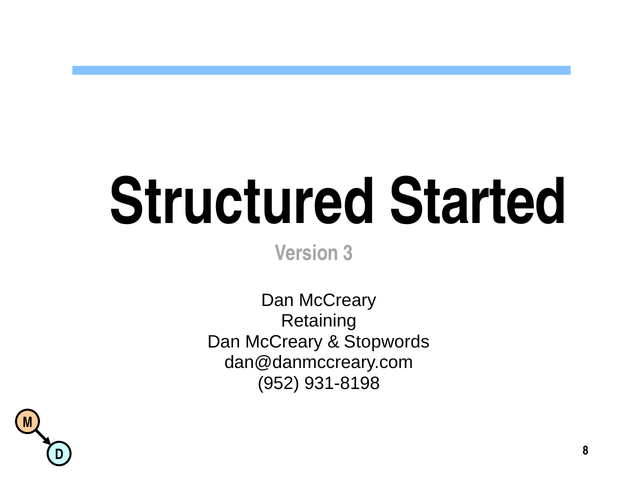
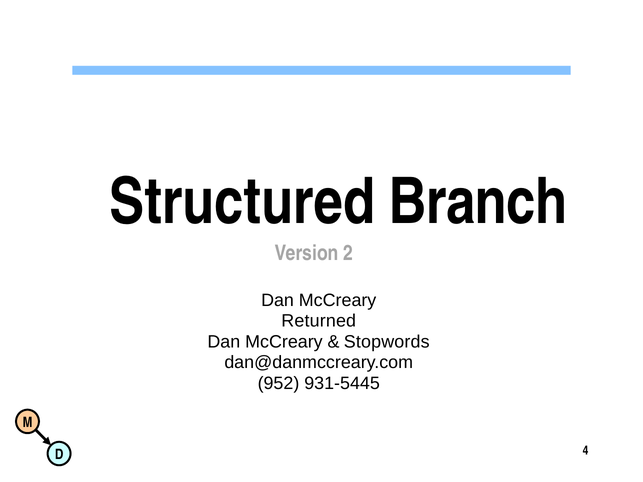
Started: Started -> Branch (478, 202)
3: 3 -> 2 (348, 253)
Retaining: Retaining -> Returned (319, 321)
931-8198: 931-8198 -> 931-5445 (342, 383)
8: 8 -> 4 (586, 451)
